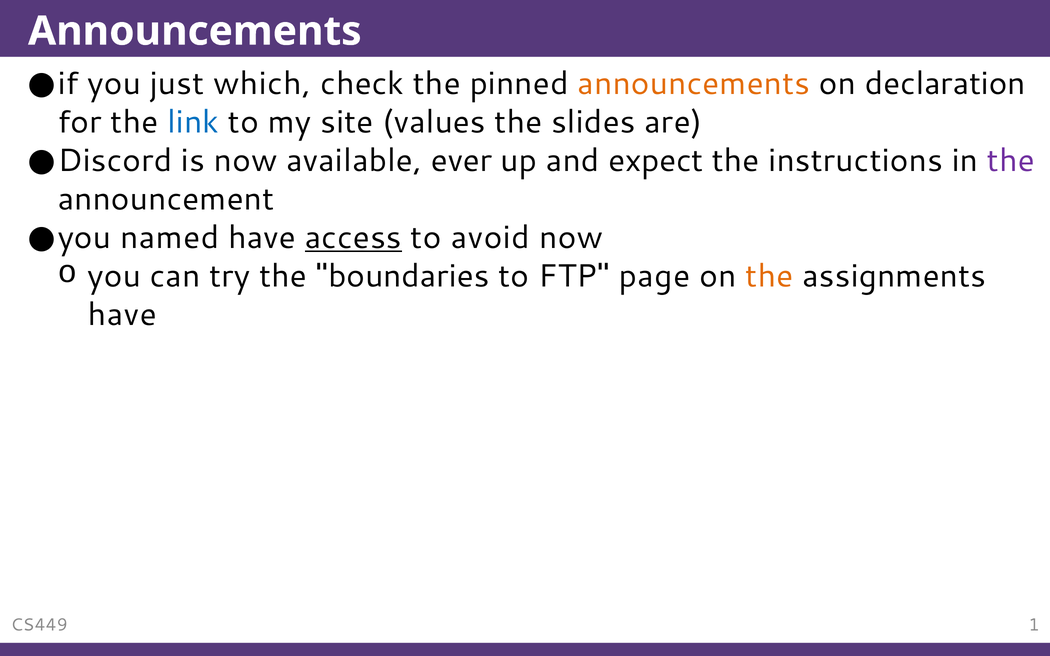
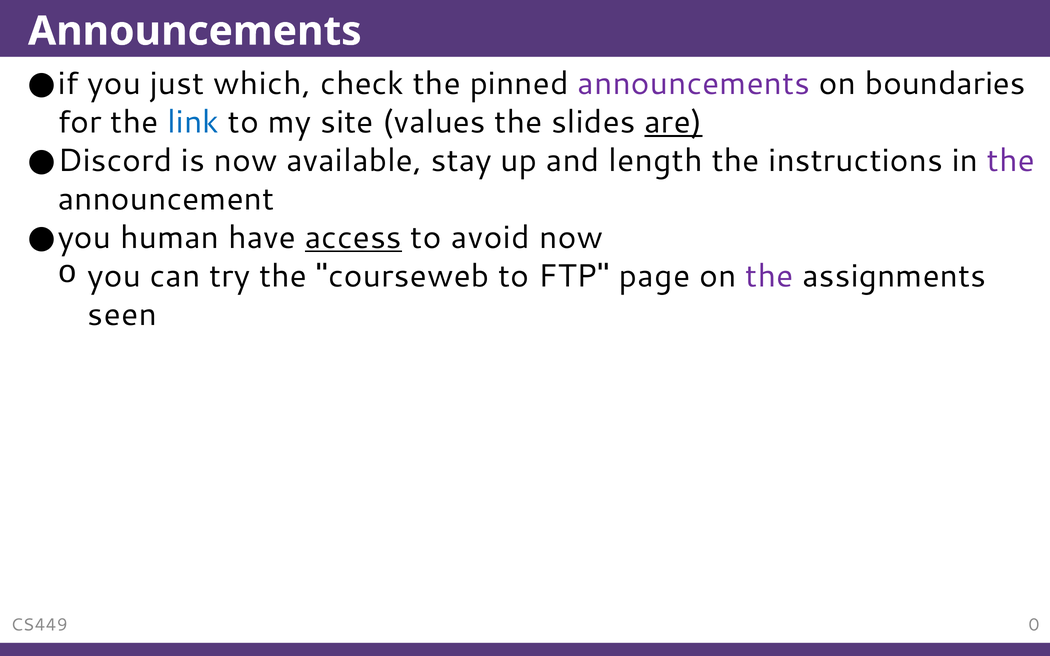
announcements colour: orange -> purple (694, 84)
declaration: declaration -> boundaries (945, 84)
are underline: none -> present (673, 122)
ever: ever -> stay (461, 161)
expect: expect -> length (656, 161)
named: named -> human (170, 238)
boundaries: boundaries -> courseweb (403, 276)
the colour: orange -> purple (769, 276)
have: have -> seen (122, 315)
1: 1 -> 0 (1034, 625)
